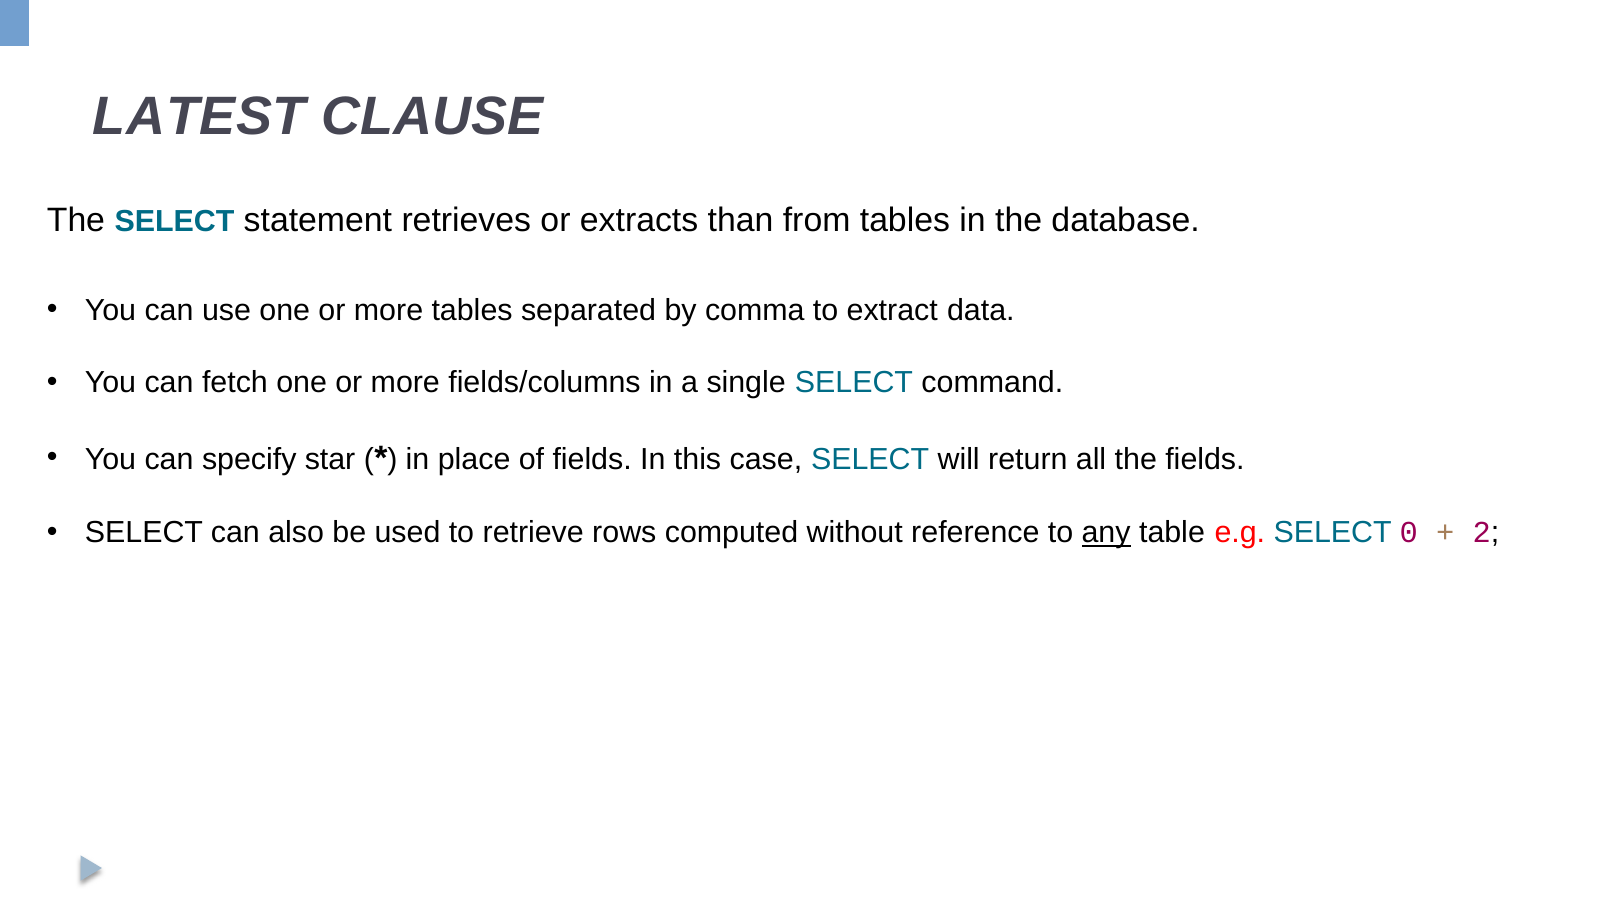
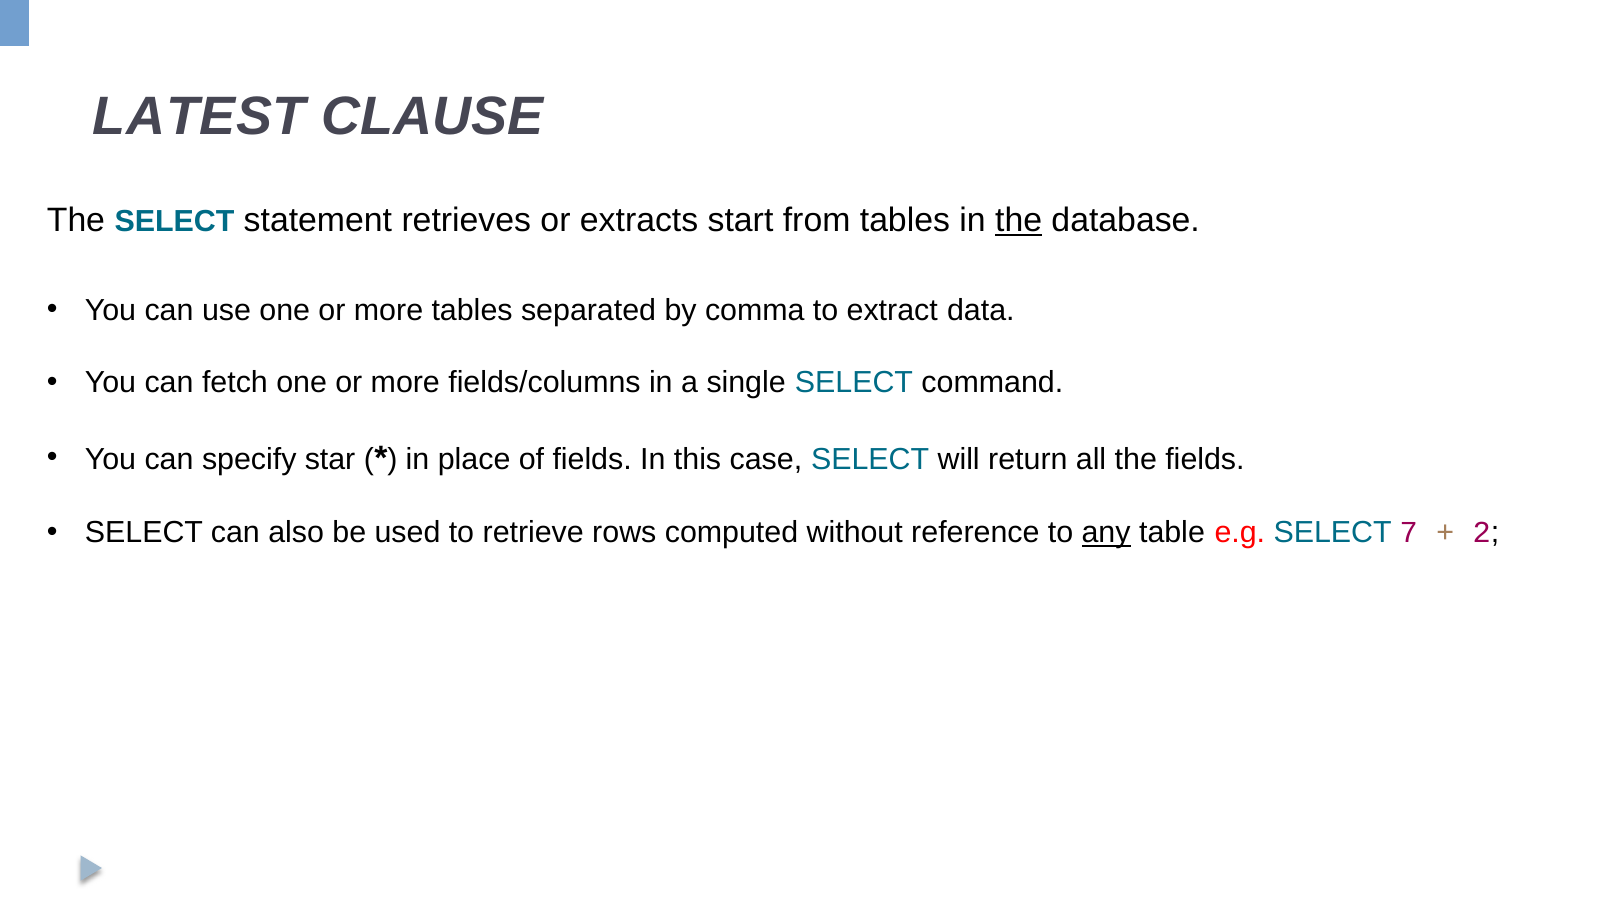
than: than -> start (741, 220)
the underline: none -> present (1019, 220)
0: 0 -> 7 (1409, 533)
